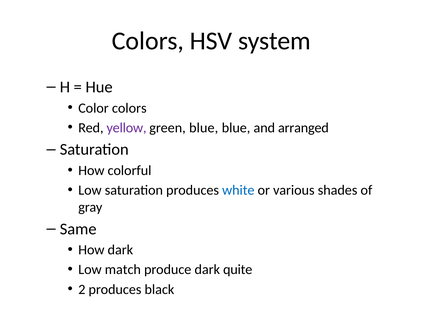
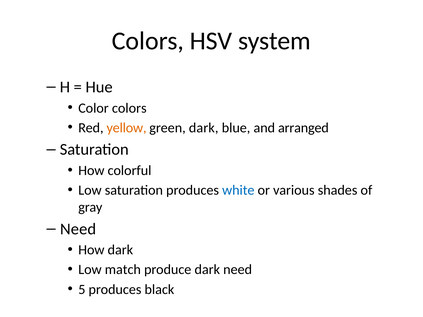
yellow colour: purple -> orange (127, 128)
green blue: blue -> dark (204, 128)
Same: Same -> Need (78, 229)
dark quite: quite -> need (238, 270)
2: 2 -> 5 (82, 290)
